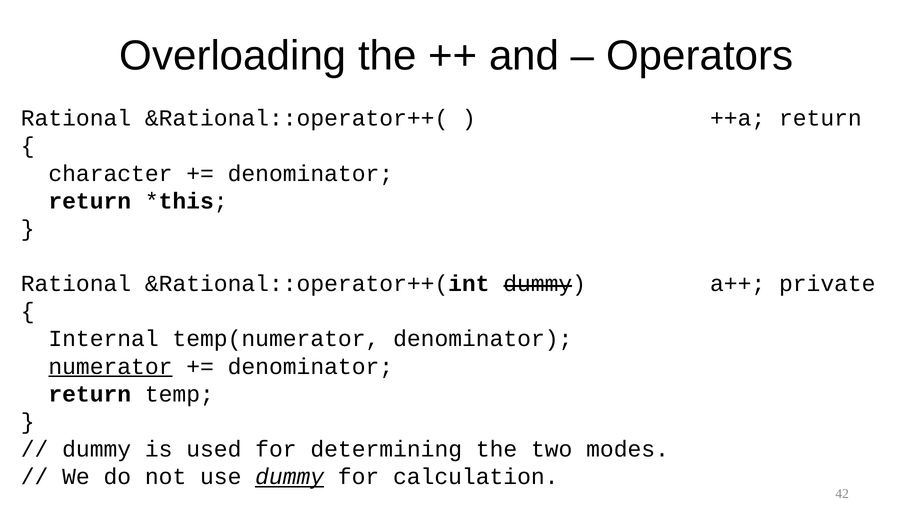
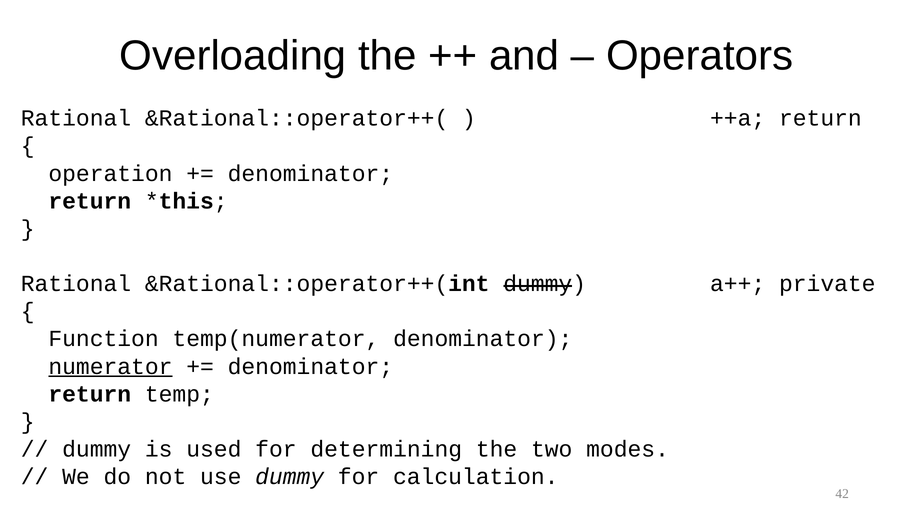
character: character -> operation (110, 173)
Internal: Internal -> Function (104, 339)
dummy underline: present -> none (290, 477)
